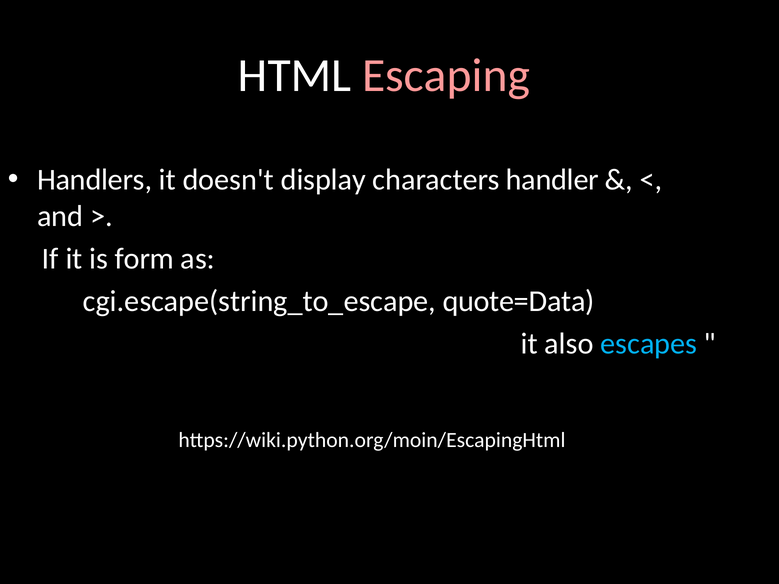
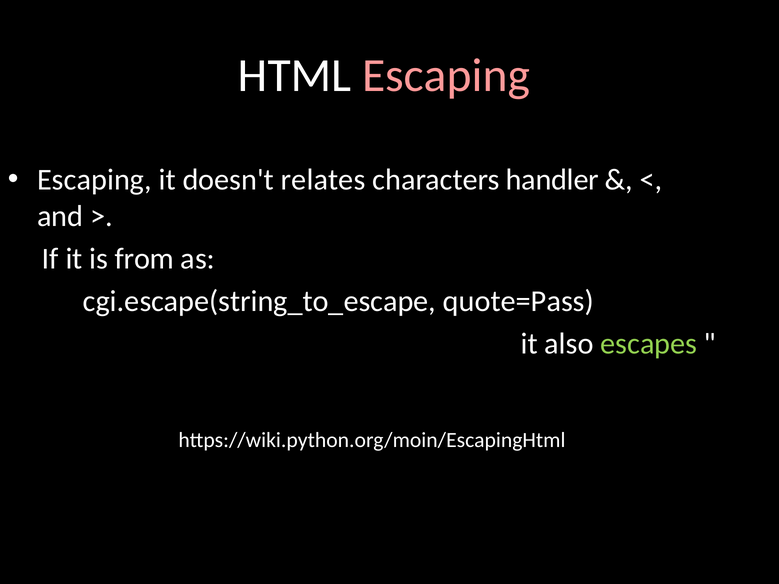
Handlers: Handlers -> Escaping (94, 180)
display: display -> relates (323, 180)
form: form -> from (144, 259)
quote=Data: quote=Data -> quote=Pass (518, 301)
escapes colour: light blue -> light green (649, 344)
